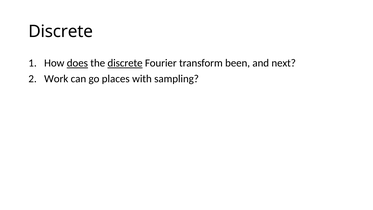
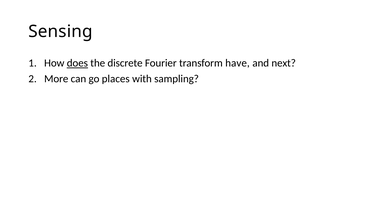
Discrete: Discrete -> Sensing (60, 31)
discrete underline: present -> none (125, 63)
been: been -> have (237, 63)
Work: Work -> More (56, 79)
